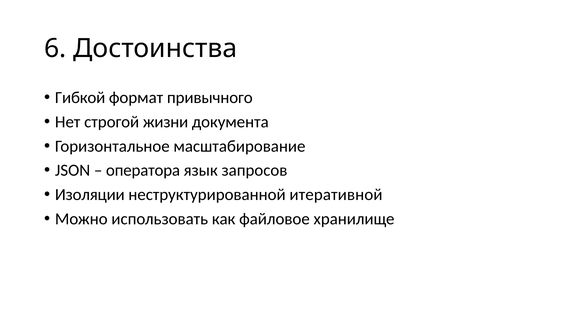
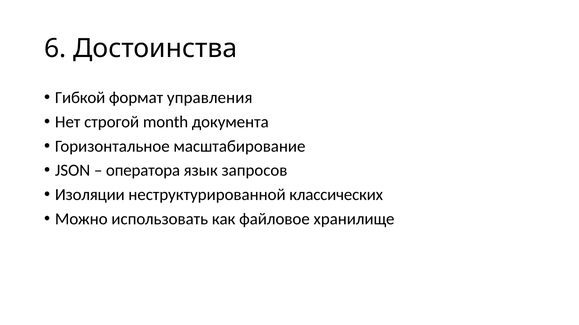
привычного: привычного -> управления (210, 98)
жизни: жизни -> month (166, 122)
итеративной: итеративной -> классических (336, 195)
